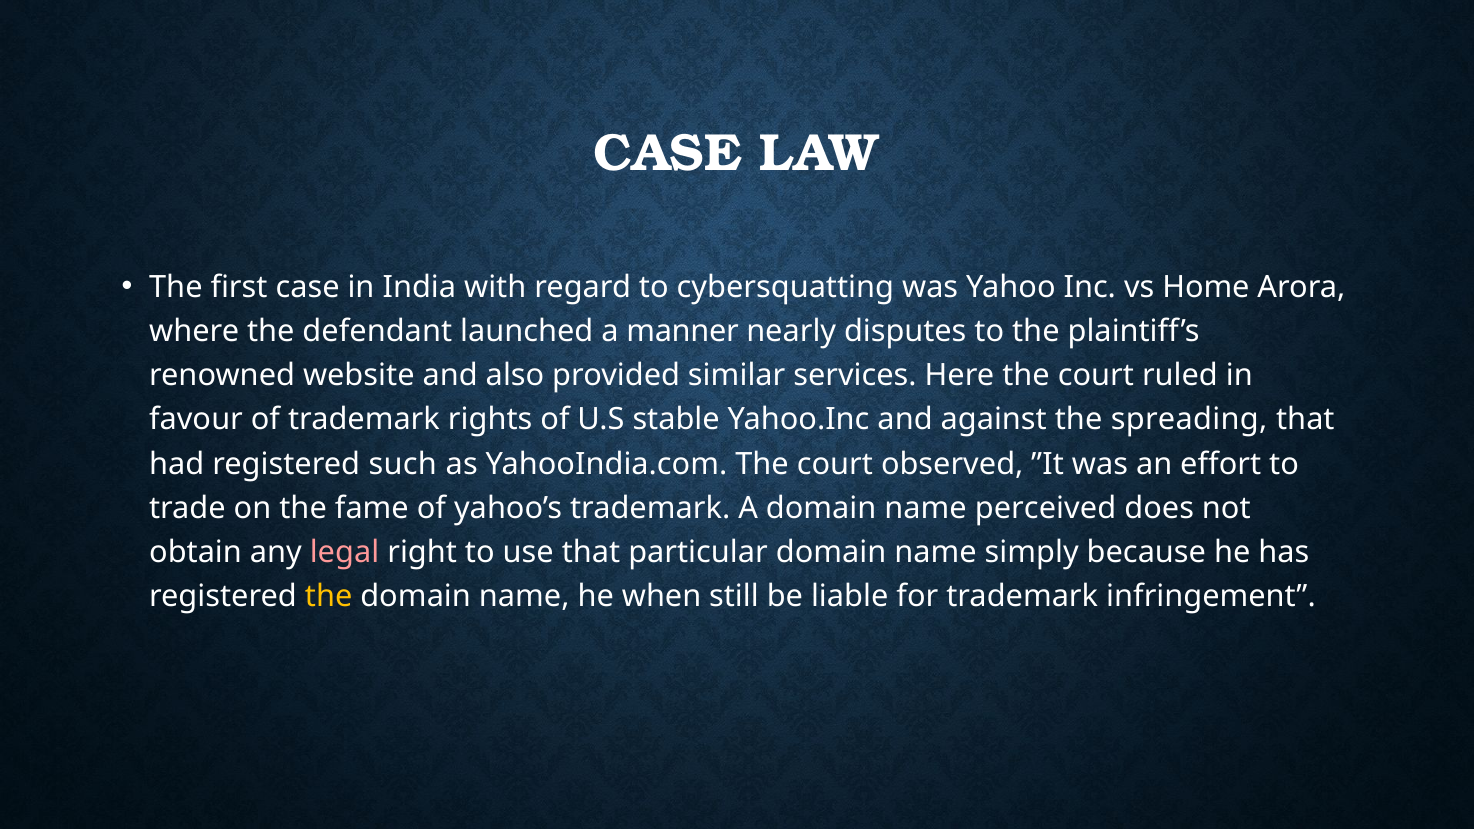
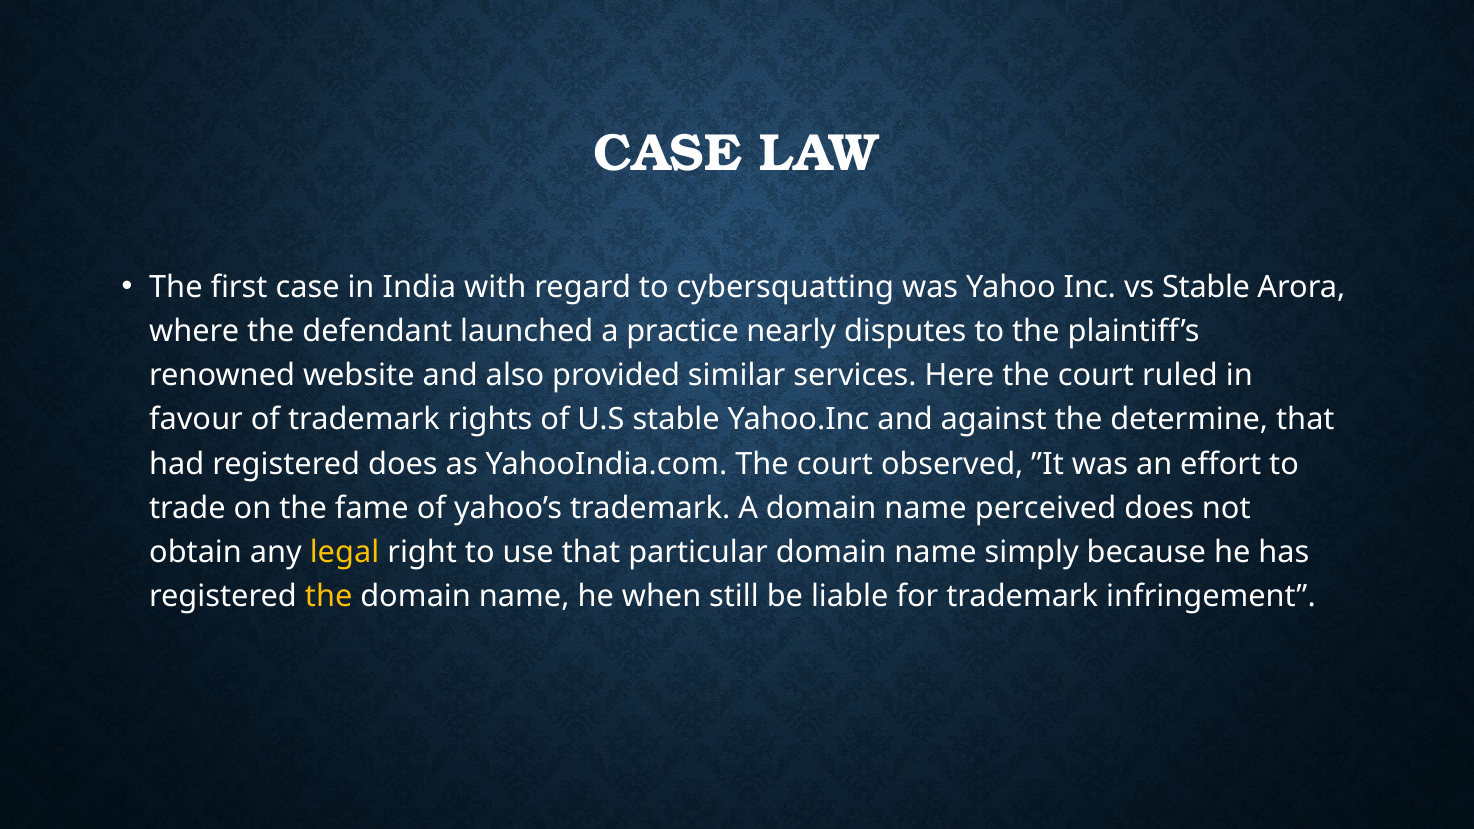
vs Home: Home -> Stable (1206, 287)
manner: manner -> practice (683, 331)
spreading: spreading -> determine (1189, 420)
registered such: such -> does (403, 464)
legal colour: pink -> yellow (344, 552)
